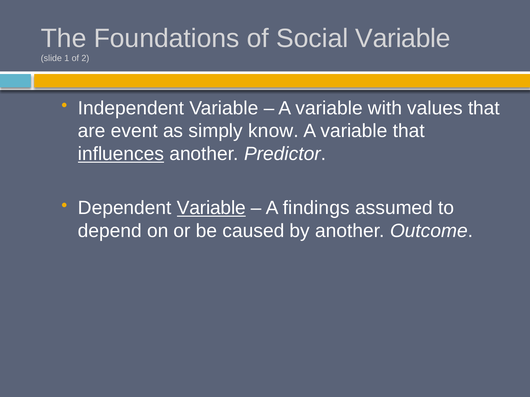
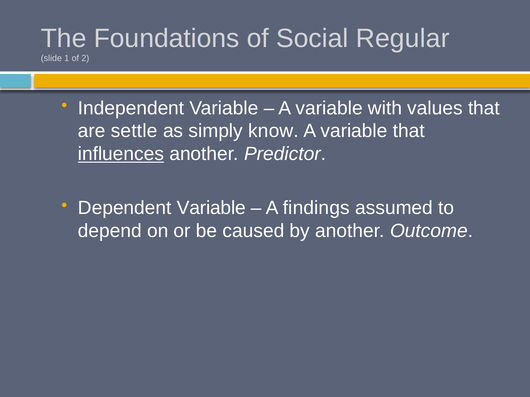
Social Variable: Variable -> Regular (403, 38)
event: event -> settle (134, 131)
Variable underline: present -> none (211, 208)
